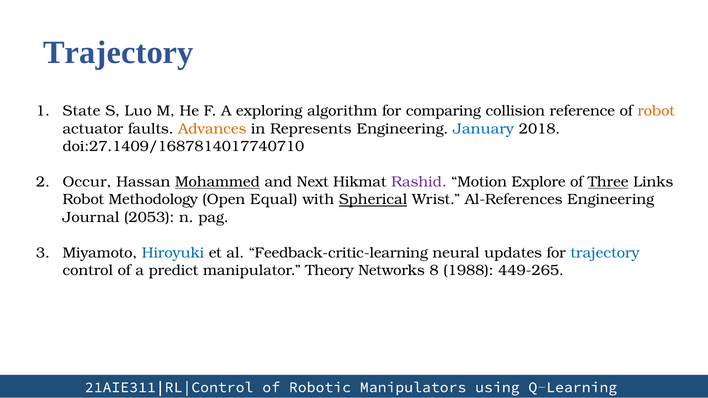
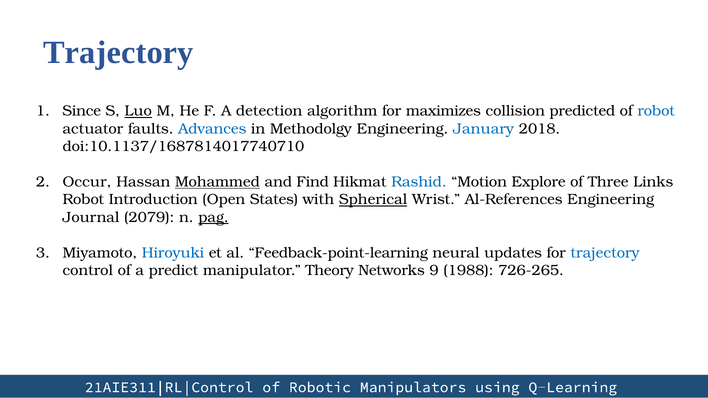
State: State -> Since (82, 111)
Luo underline: none -> present (138, 111)
exploring: exploring -> detection (269, 111)
comparing: comparing -> maximizes (443, 111)
reference: reference -> predicted (582, 111)
robot colour: orange -> blue (656, 111)
Advances colour: orange -> blue (212, 129)
Represents: Represents -> Methodolgy (311, 129)
doi:27.1409/1687814017740710: doi:27.1409/1687814017740710 -> doi:10.1137/1687814017740710 (183, 147)
Next: Next -> Find (313, 182)
Rashid colour: purple -> blue (419, 182)
Three underline: present -> none (608, 182)
Methodology: Methodology -> Introduction (153, 200)
Equal: Equal -> States (274, 200)
2053: 2053 -> 2079 (149, 217)
pag underline: none -> present (213, 217)
Feedback-critic-learning: Feedback-critic-learning -> Feedback-point-learning (338, 253)
8: 8 -> 9 (434, 271)
449-265: 449-265 -> 726-265 (531, 271)
